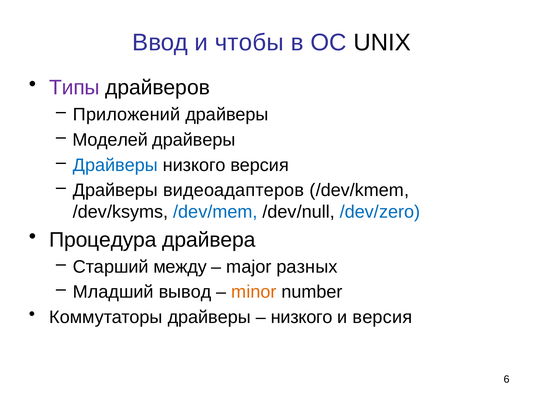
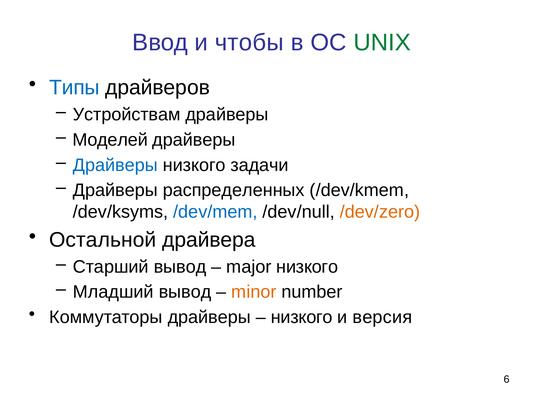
UNIX colour: black -> green (382, 43)
Типы colour: purple -> blue (74, 88)
Приложений: Приложений -> Устройствам (127, 115)
низкого версия: версия -> задачи (260, 165)
видеоадаптеров: видеоадаптеров -> распределенных (234, 191)
/dev/zero colour: blue -> orange (380, 212)
Процедура: Процедура -> Остальной (103, 240)
Старший между: между -> вывод (180, 267)
major разных: разных -> низкого (307, 267)
